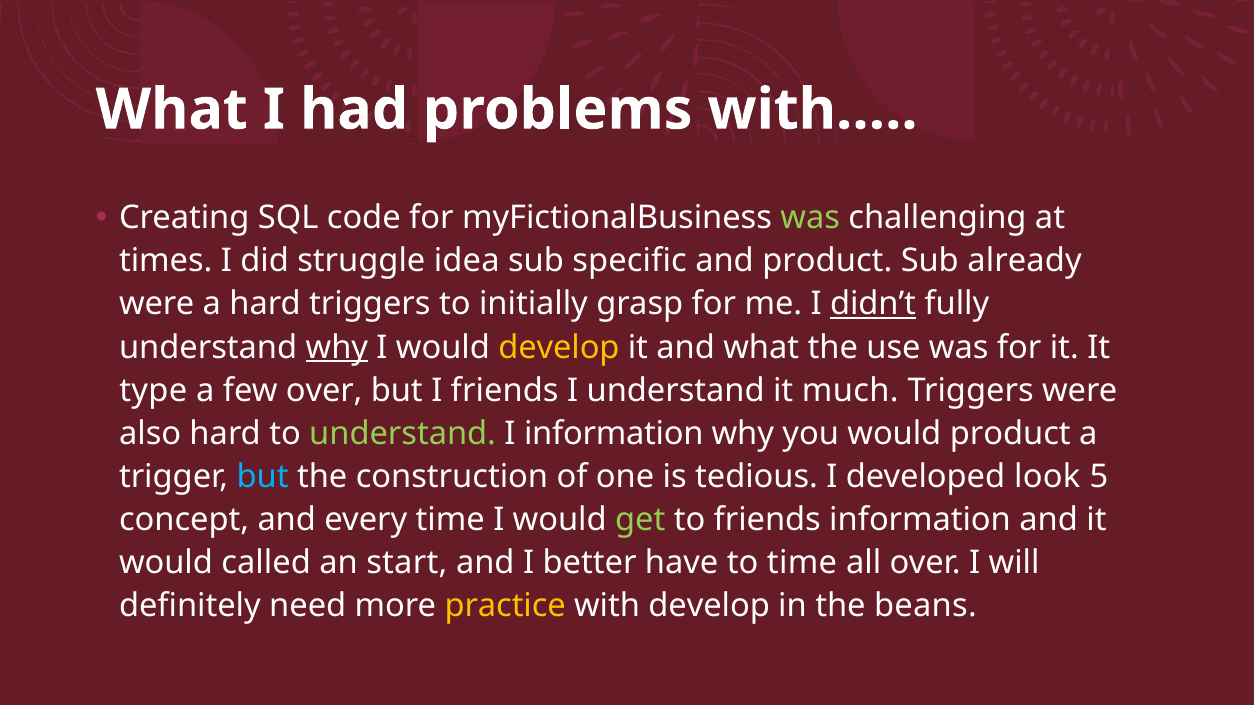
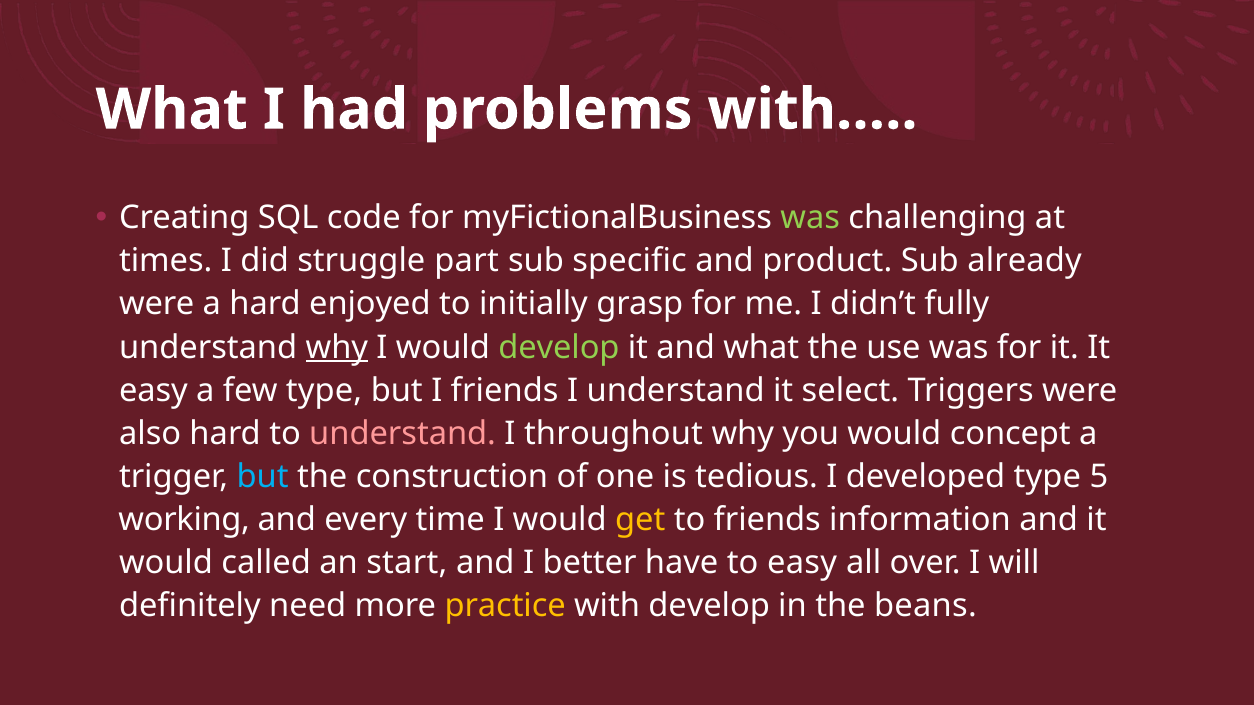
idea: idea -> part (467, 261)
hard triggers: triggers -> enjoyed (370, 304)
didn’t underline: present -> none (873, 304)
develop colour: yellow -> light green (559, 347)
type: type -> easy (153, 390)
few over: over -> type (324, 390)
much: much -> select (850, 390)
understand colour: light green -> pink (403, 434)
I information: information -> throughout (614, 434)
would product: product -> concept (1010, 434)
developed look: look -> type (1047, 477)
concept: concept -> working (184, 520)
get colour: light green -> yellow (640, 520)
to time: time -> easy (802, 563)
